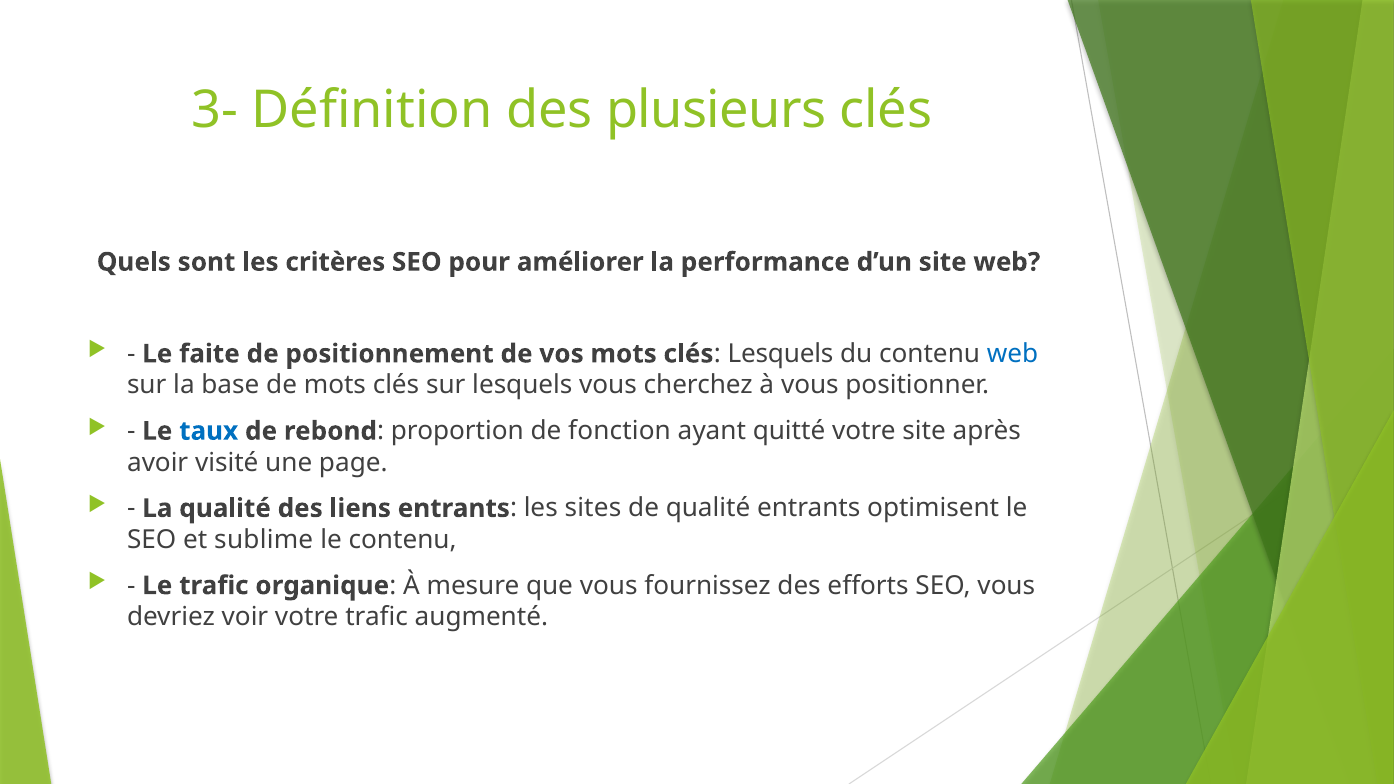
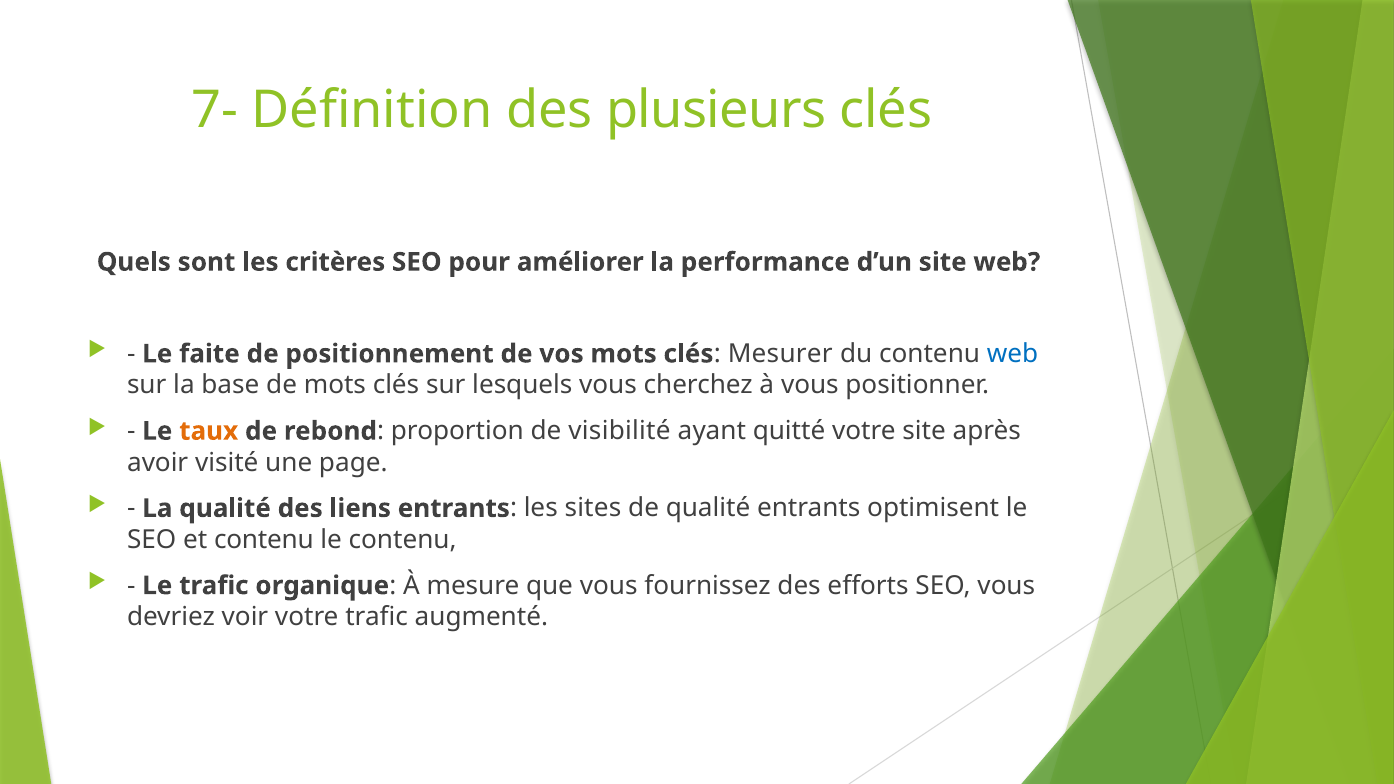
3-: 3- -> 7- (215, 110)
Lesquels: Lesquels -> Mesurer (780, 354)
taux colour: blue -> orange (209, 431)
fonction: fonction -> visibilité (619, 431)
et sublime: sublime -> contenu (264, 540)
